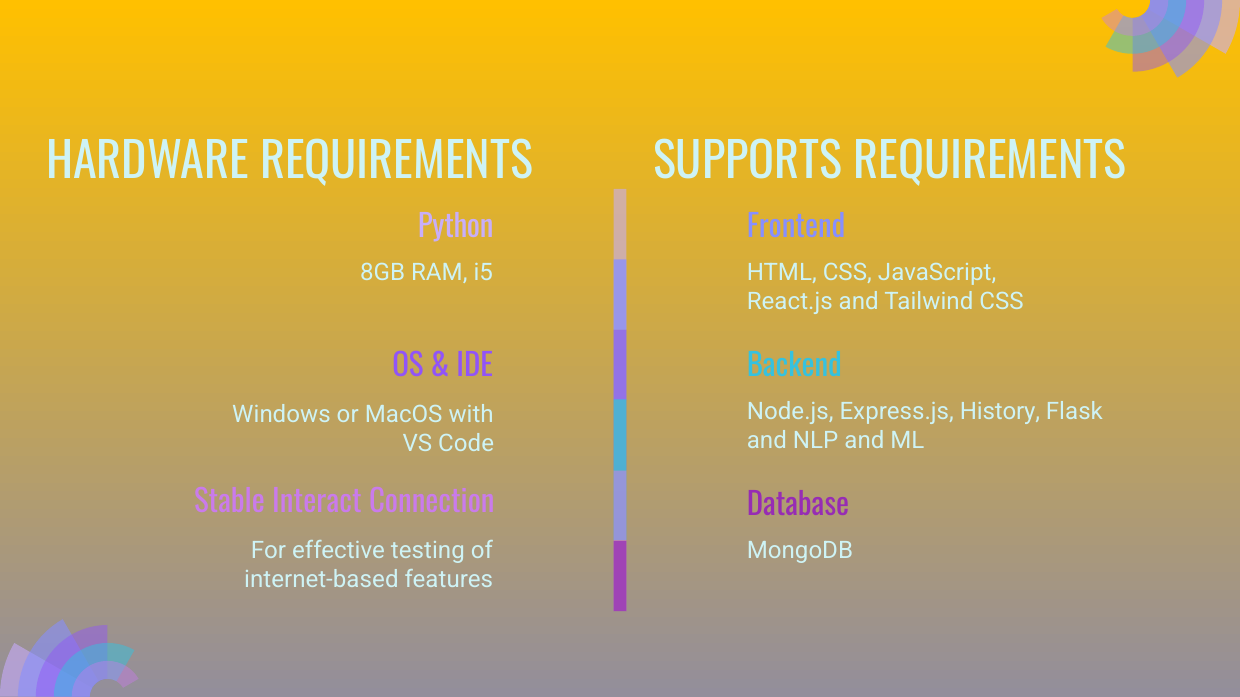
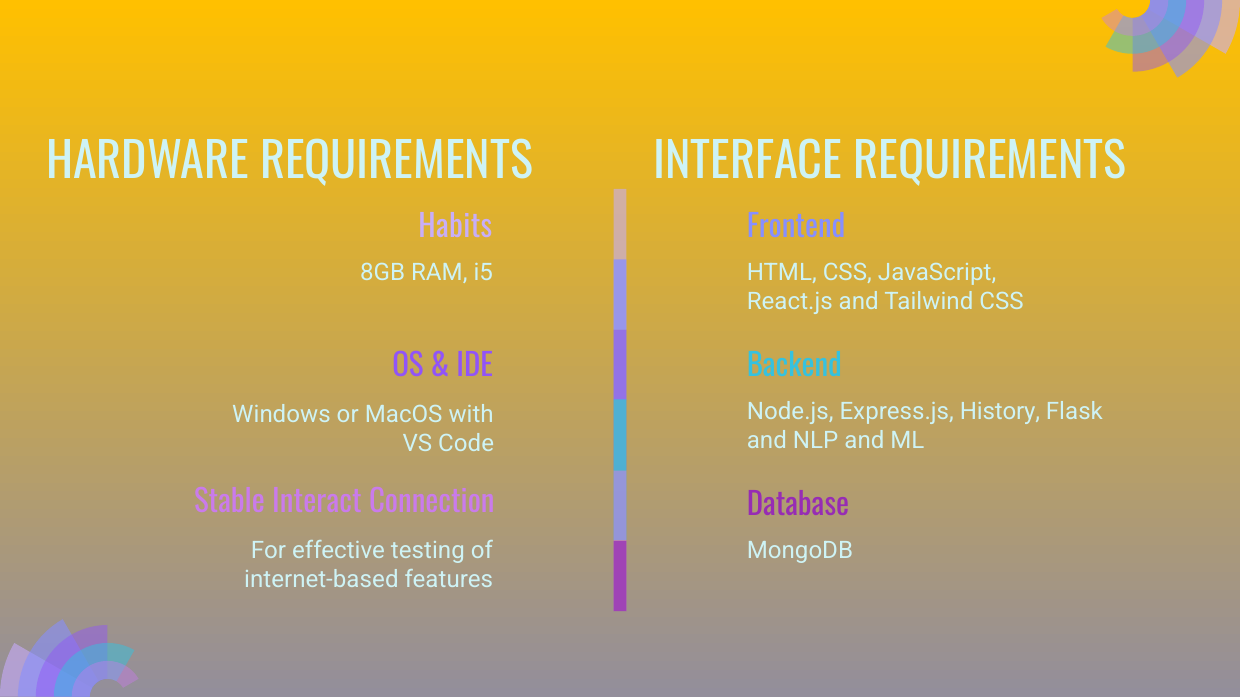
SUPPORTS: SUPPORTS -> INTERFACE (748, 163)
Python: Python -> Habits (455, 227)
